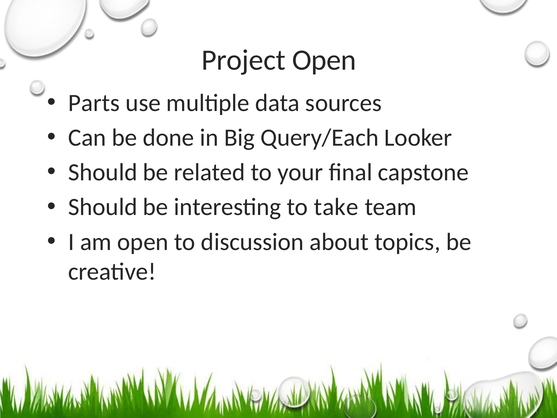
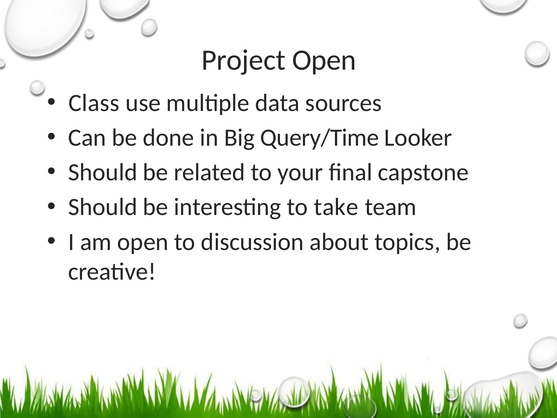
Parts: Parts -> Class (94, 103)
Query/Each: Query/Each -> Query/Time (320, 138)
